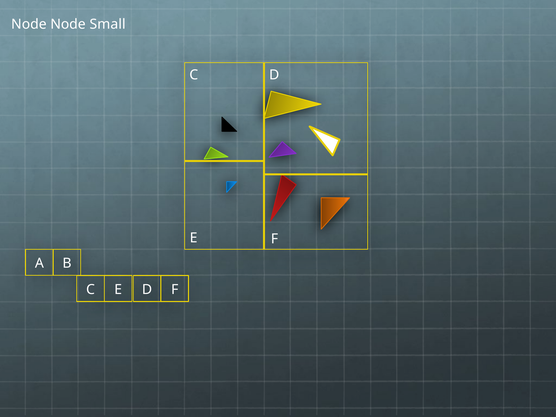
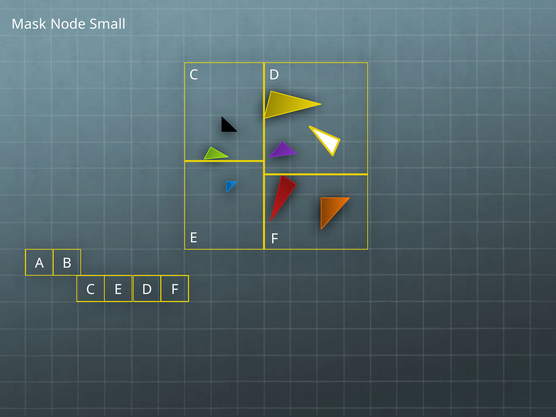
Node: Node -> Mask (29, 24)
